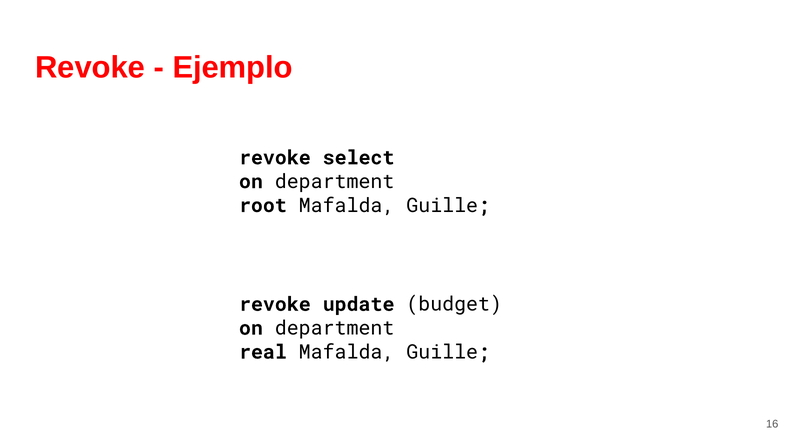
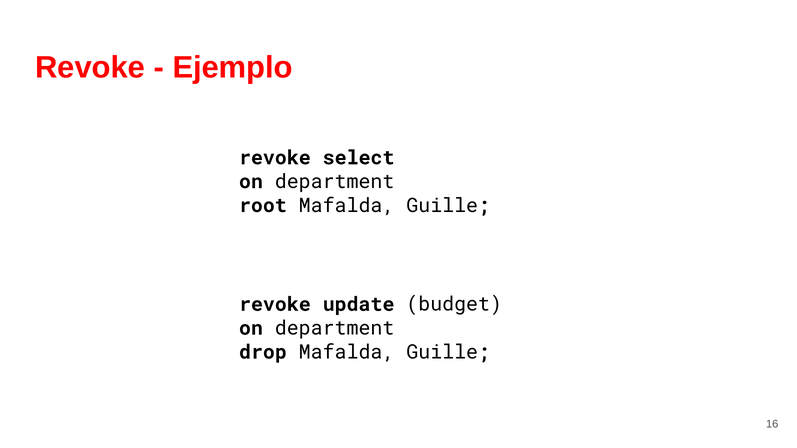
real: real -> drop (263, 352)
